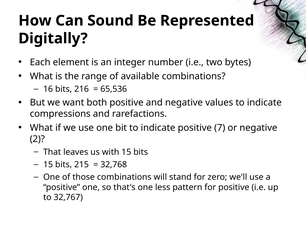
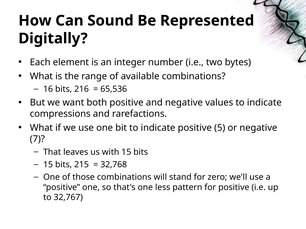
7: 7 -> 5 (220, 128)
2: 2 -> 7 (37, 139)
